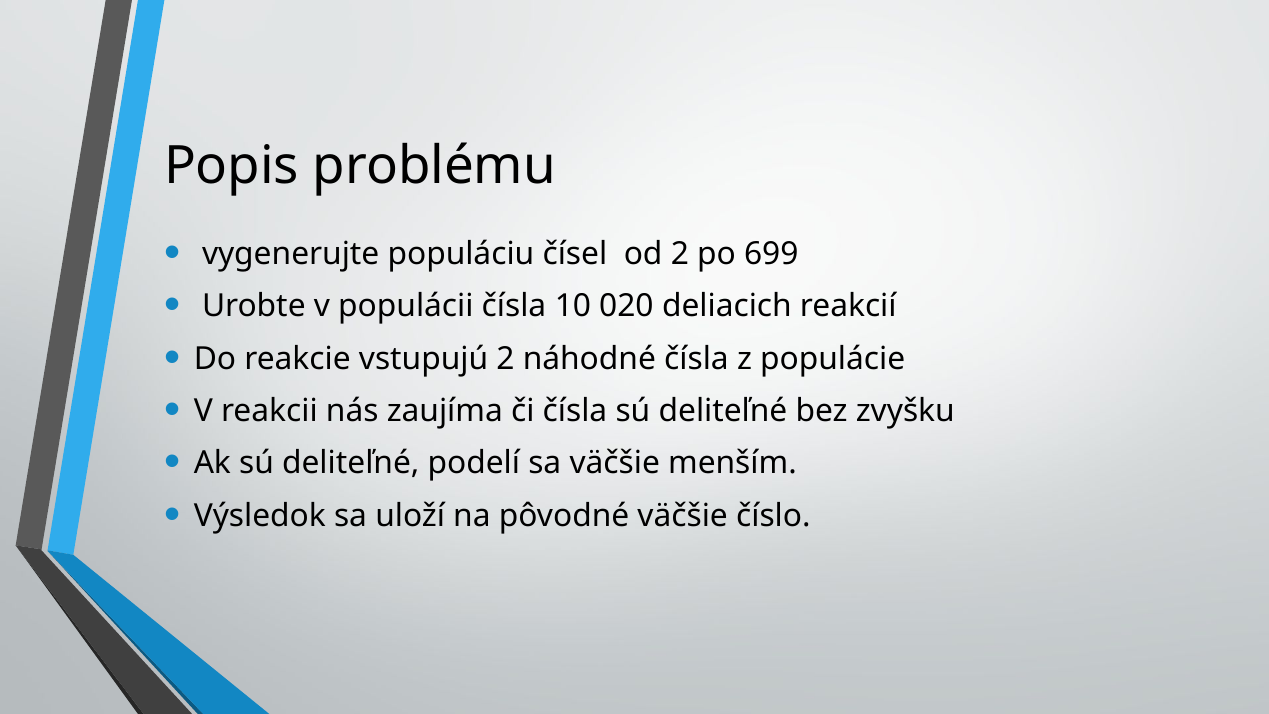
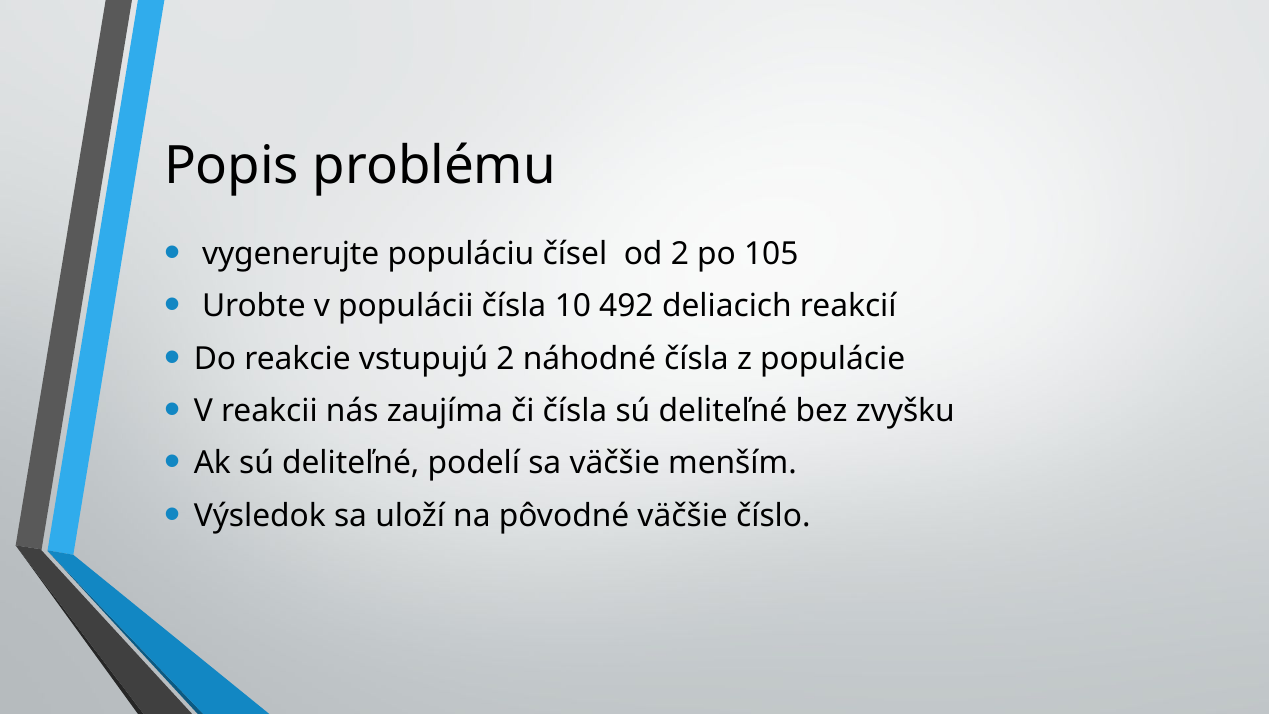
699: 699 -> 105 (771, 254)
020: 020 -> 492 (626, 306)
